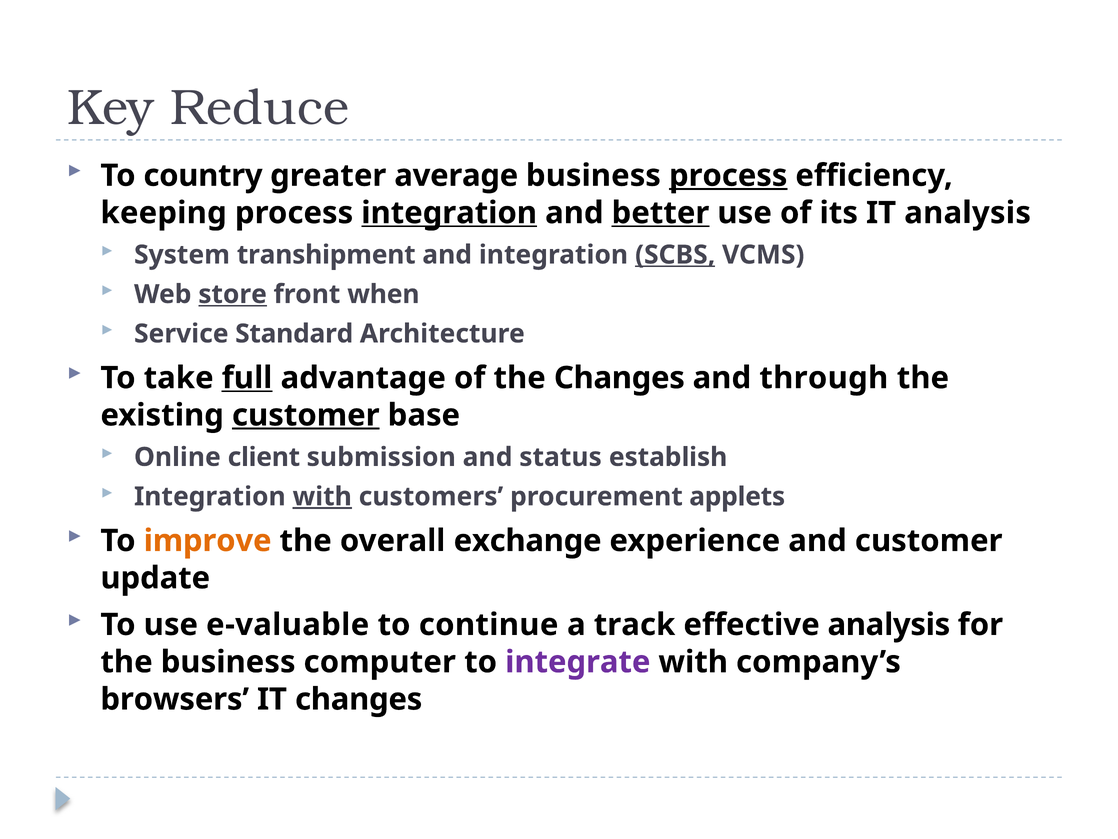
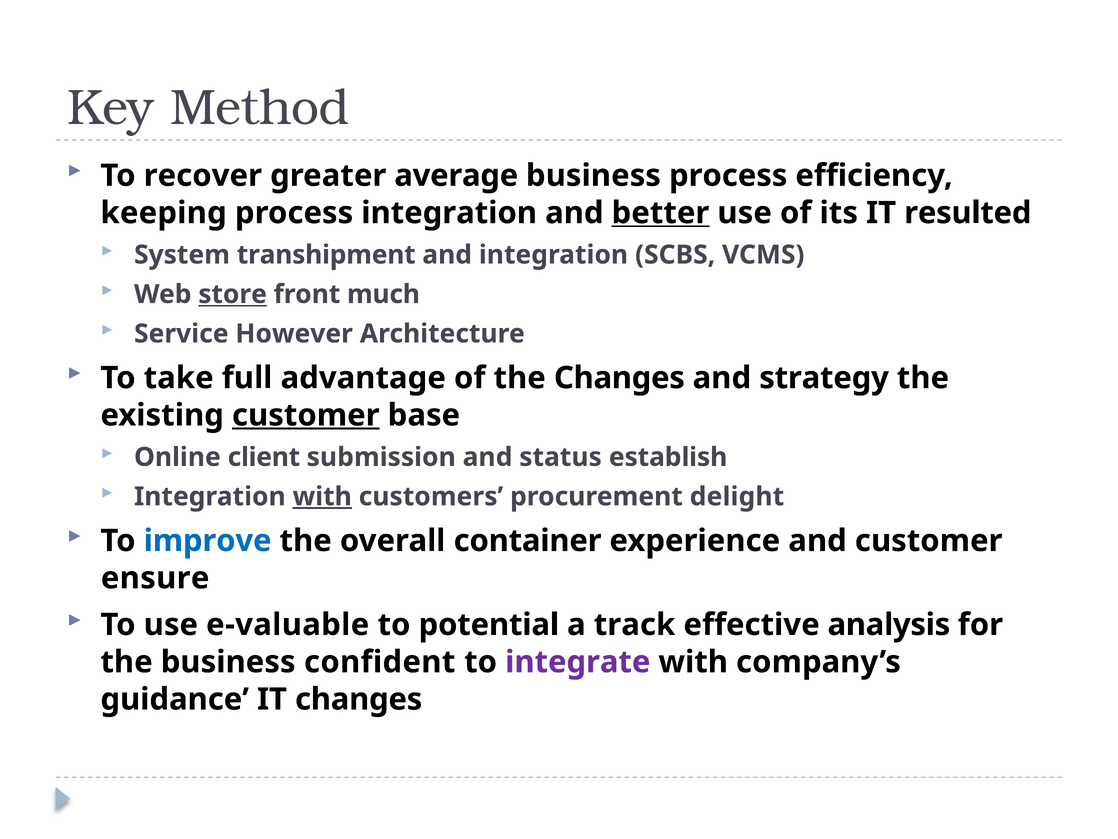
Reduce: Reduce -> Method (260, 108)
country: country -> recover (203, 175)
process underline: present -> none (728, 175)
integration underline: present -> none (449, 213)
IT analysis: analysis -> resulted (968, 213)
SCBS underline: present -> none (675, 255)
when: when -> much (383, 294)
Standard: Standard -> However (294, 334)
full underline: present -> none (247, 378)
through: through -> strategy (824, 378)
applets: applets -> delight (737, 496)
improve colour: orange -> blue (208, 540)
exchange: exchange -> container (528, 540)
update: update -> ensure (155, 578)
continue: continue -> potential (489, 624)
computer: computer -> confident (380, 662)
browsers: browsers -> guidance (175, 699)
